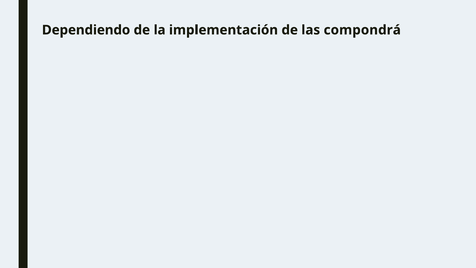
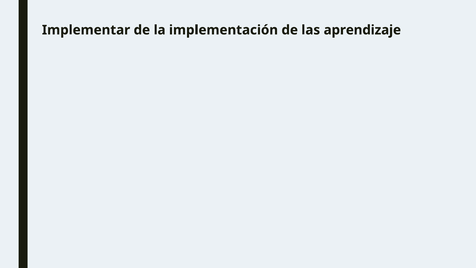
Dependiendo: Dependiendo -> Implementar (86, 30)
compondrá: compondrá -> aprendizaje (362, 30)
